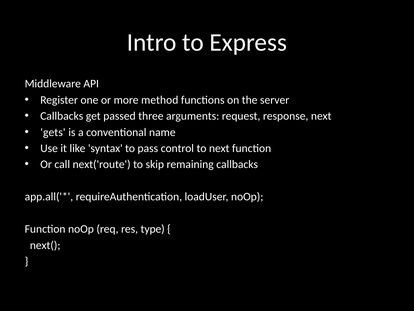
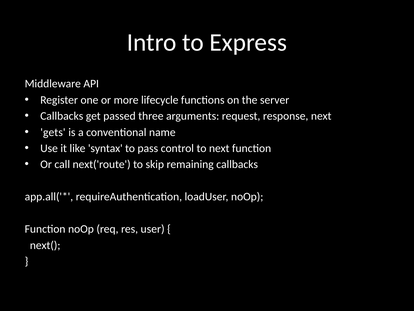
method: method -> lifecycle (160, 100)
type: type -> user (153, 229)
